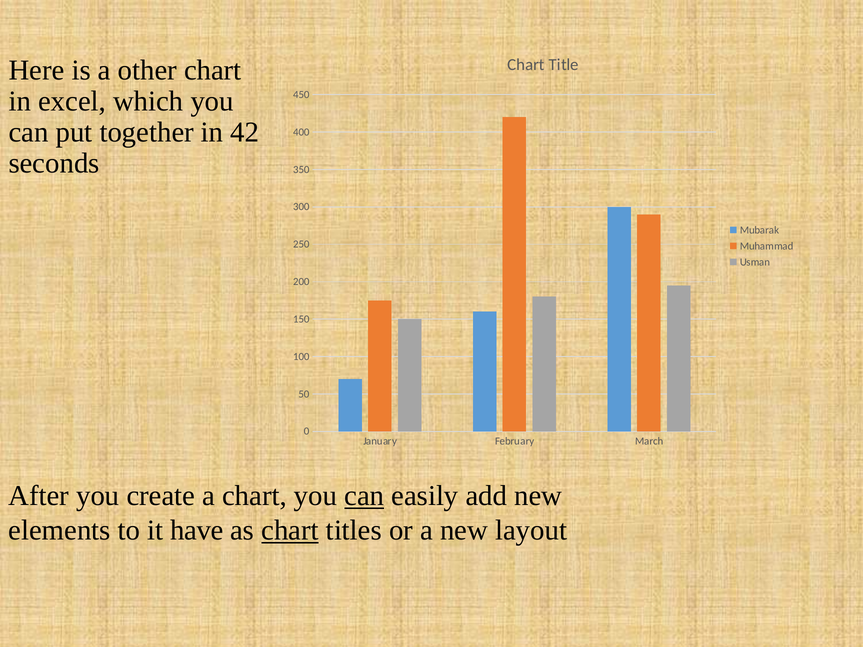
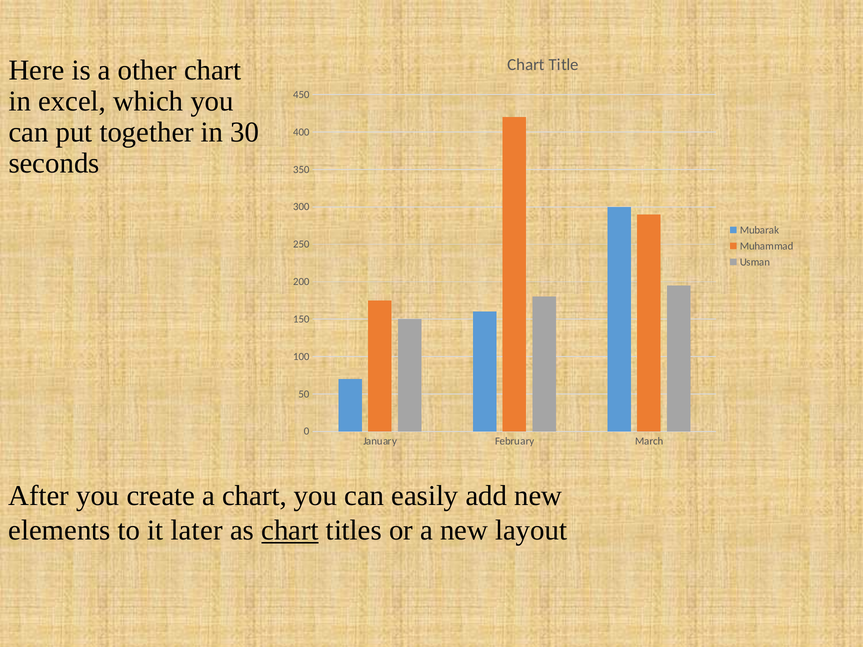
42: 42 -> 30 (245, 132)
can underline: present -> none (364, 496)
have: have -> later (197, 531)
